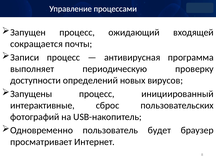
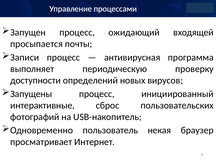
сокращается: сокращается -> просыпается (37, 44)
будет: будет -> некая (159, 130)
